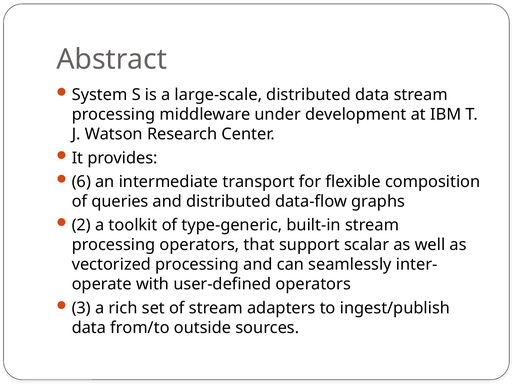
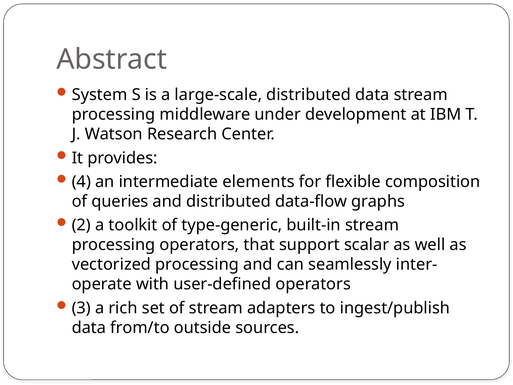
6: 6 -> 4 (81, 182)
transport: transport -> elements (259, 182)
